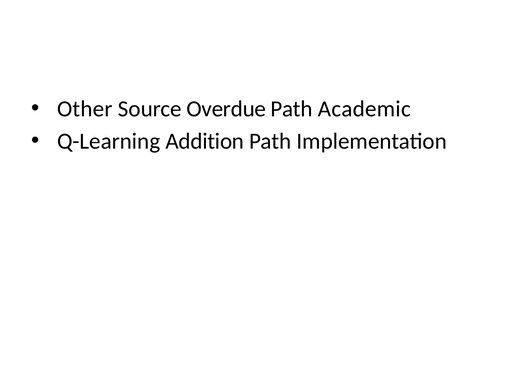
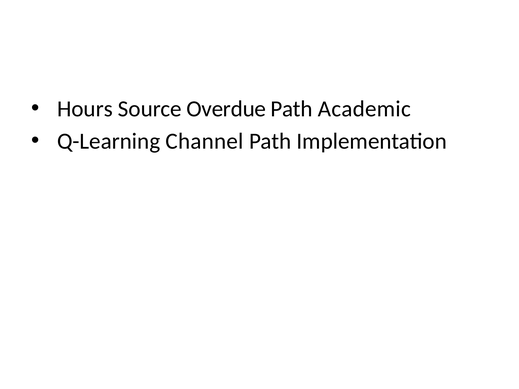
Other: Other -> Hours (85, 109)
Addition: Addition -> Channel (205, 141)
